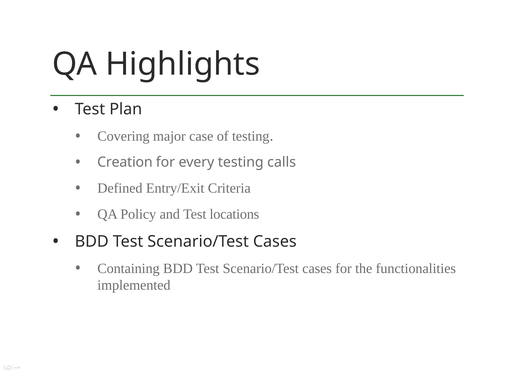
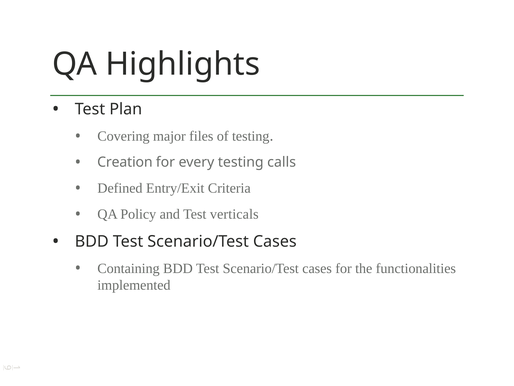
case: case -> files (201, 136)
locations: locations -> verticals (234, 214)
